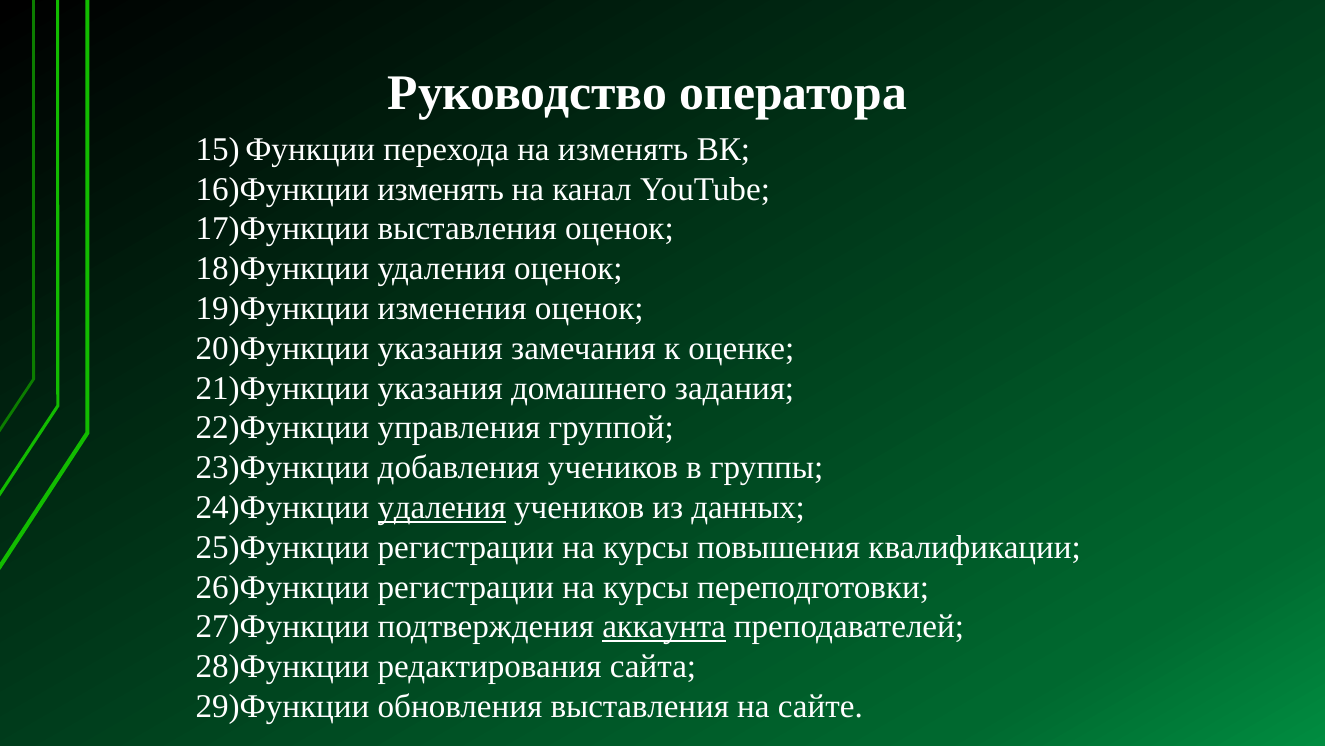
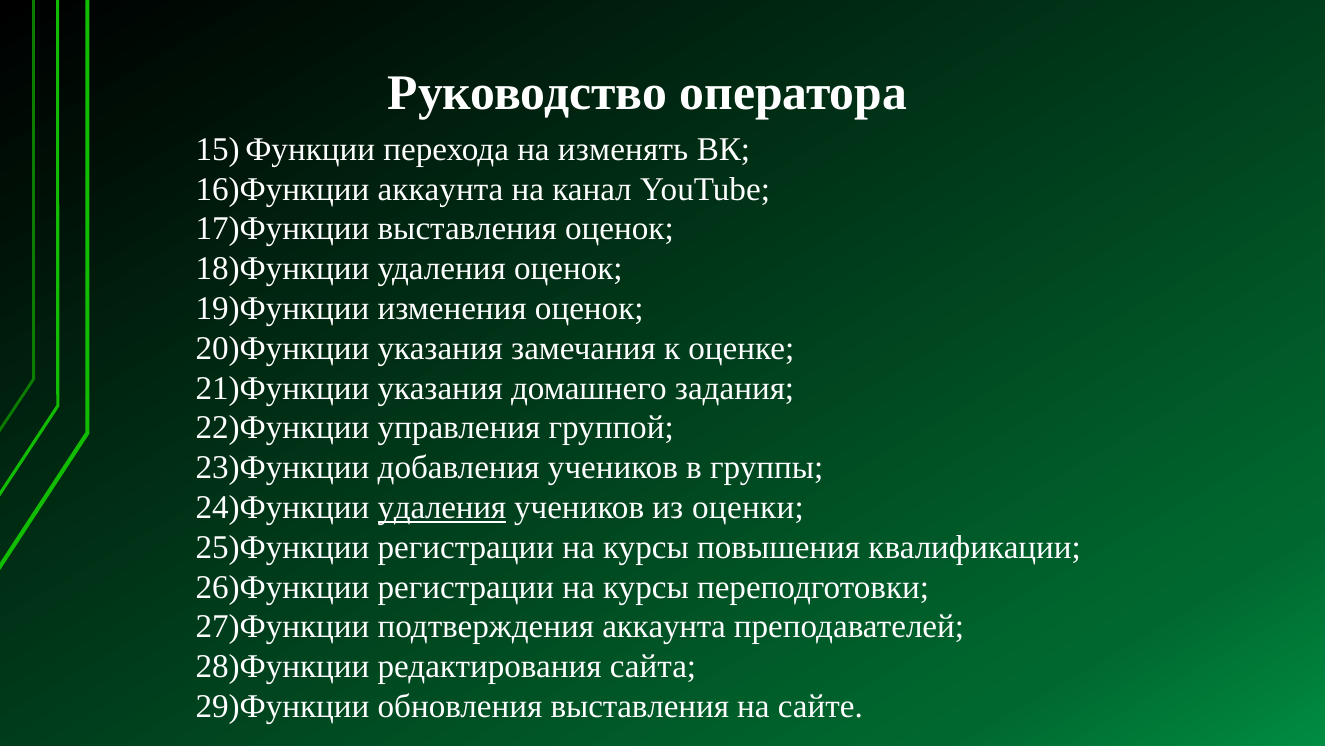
изменять: изменять -> аккаунта (440, 189)
данных: данных -> оценки (748, 507)
аккаунта underline: present -> none (664, 626)
